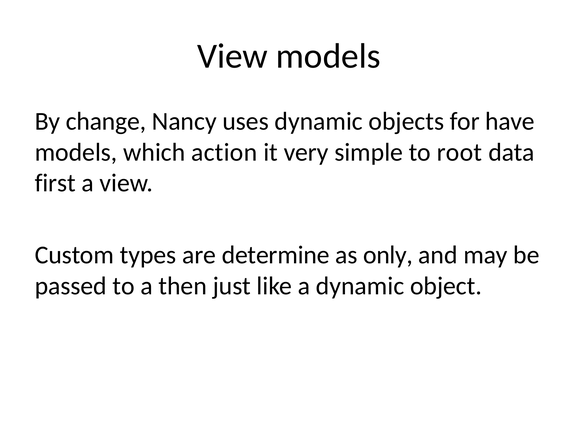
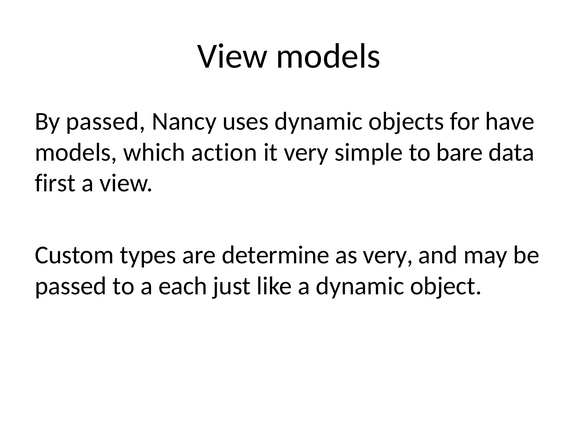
By change: change -> passed (106, 121)
root: root -> bare (460, 152)
as only: only -> very (388, 255)
then: then -> each (183, 286)
